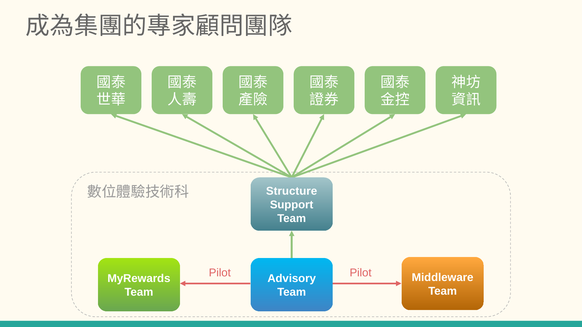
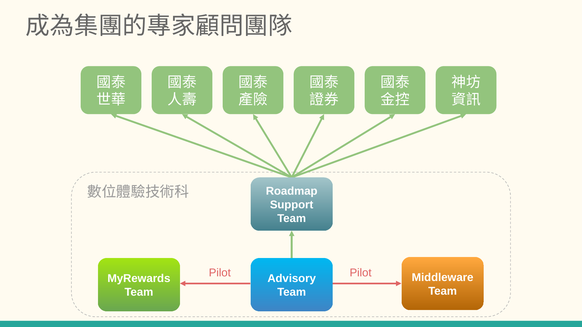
Structure: Structure -> Roadmap (292, 191)
